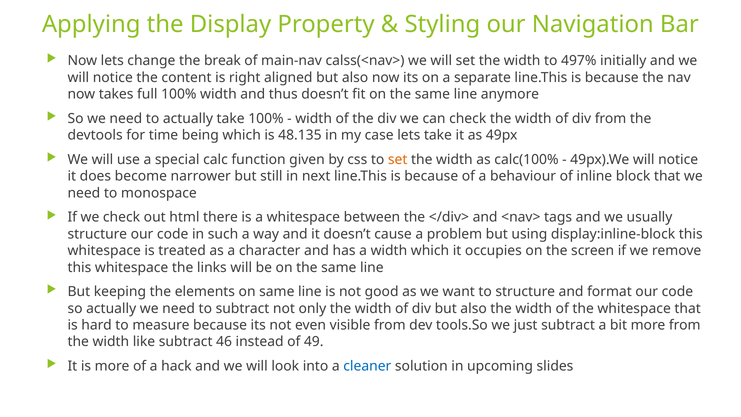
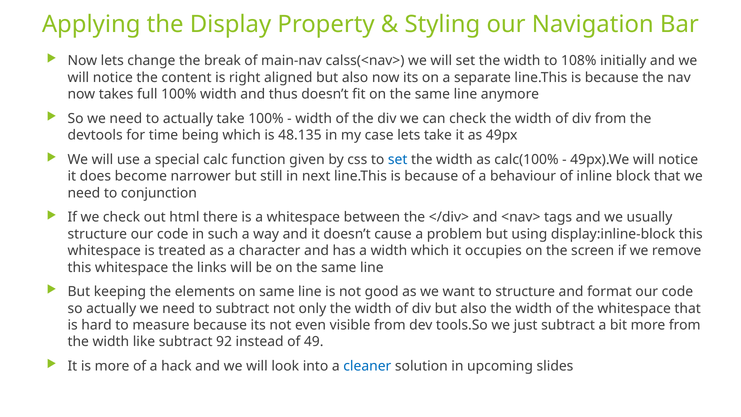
497%: 497% -> 108% (579, 61)
set colour: orange -> blue (398, 160)
monospace: monospace -> conjunction (159, 193)
46: 46 -> 92 (224, 342)
